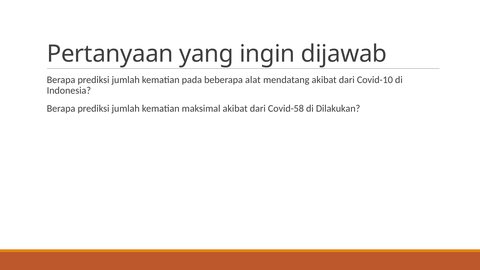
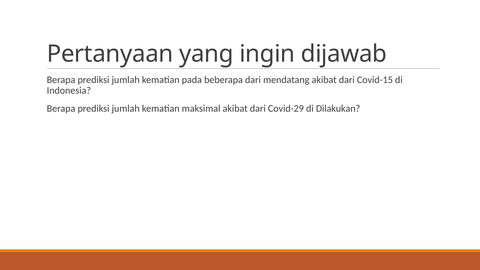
beberapa alat: alat -> dari (253, 80)
Covid-10: Covid-10 -> Covid-15 (375, 80)
Covid-58: Covid-58 -> Covid-29 (286, 108)
